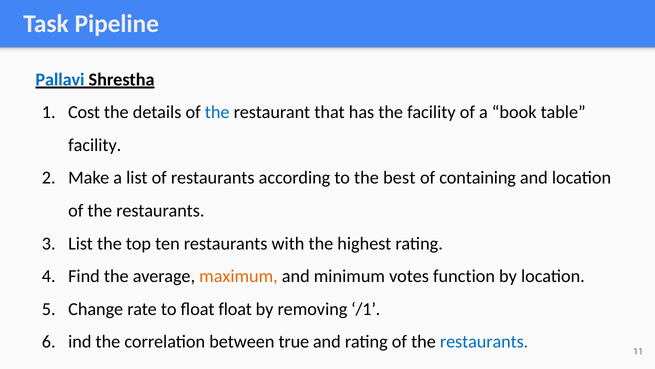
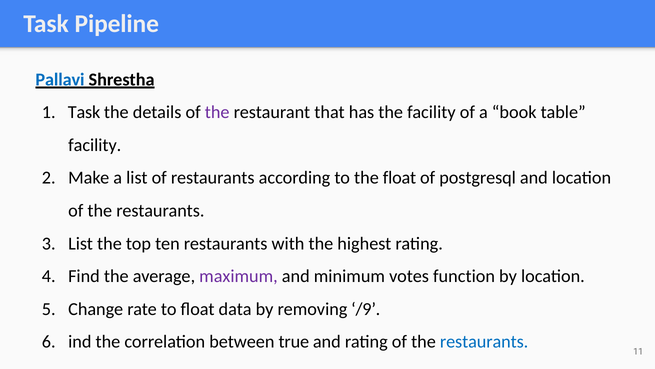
Cost: Cost -> Task (84, 112)
the colour: blue -> purple (217, 112)
the best: best -> float (399, 178)
containing: containing -> postgresql (478, 178)
maximum colour: orange -> purple (238, 276)
float float: float -> data (235, 309)
/1: /1 -> /9 (366, 309)
